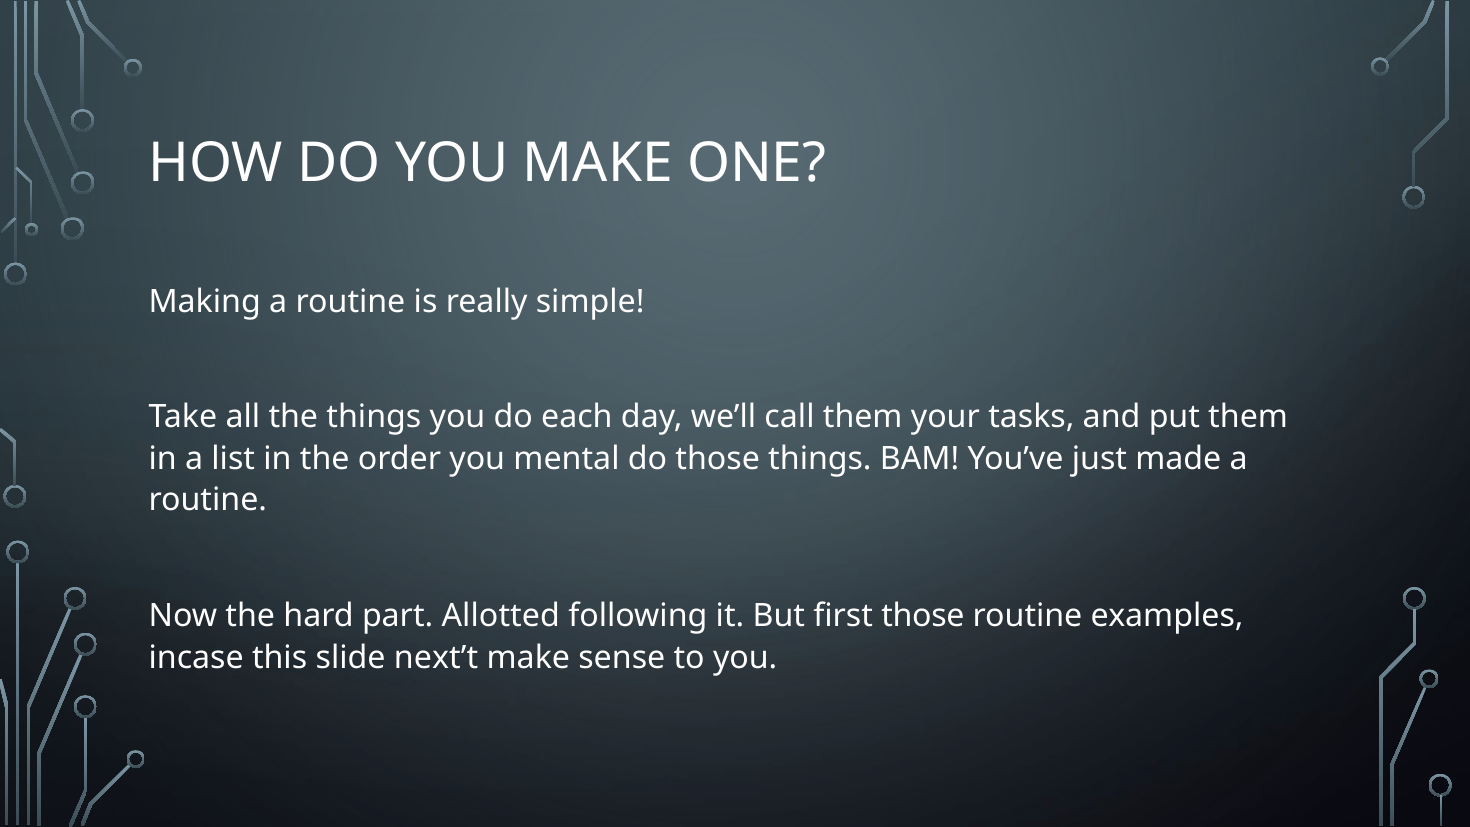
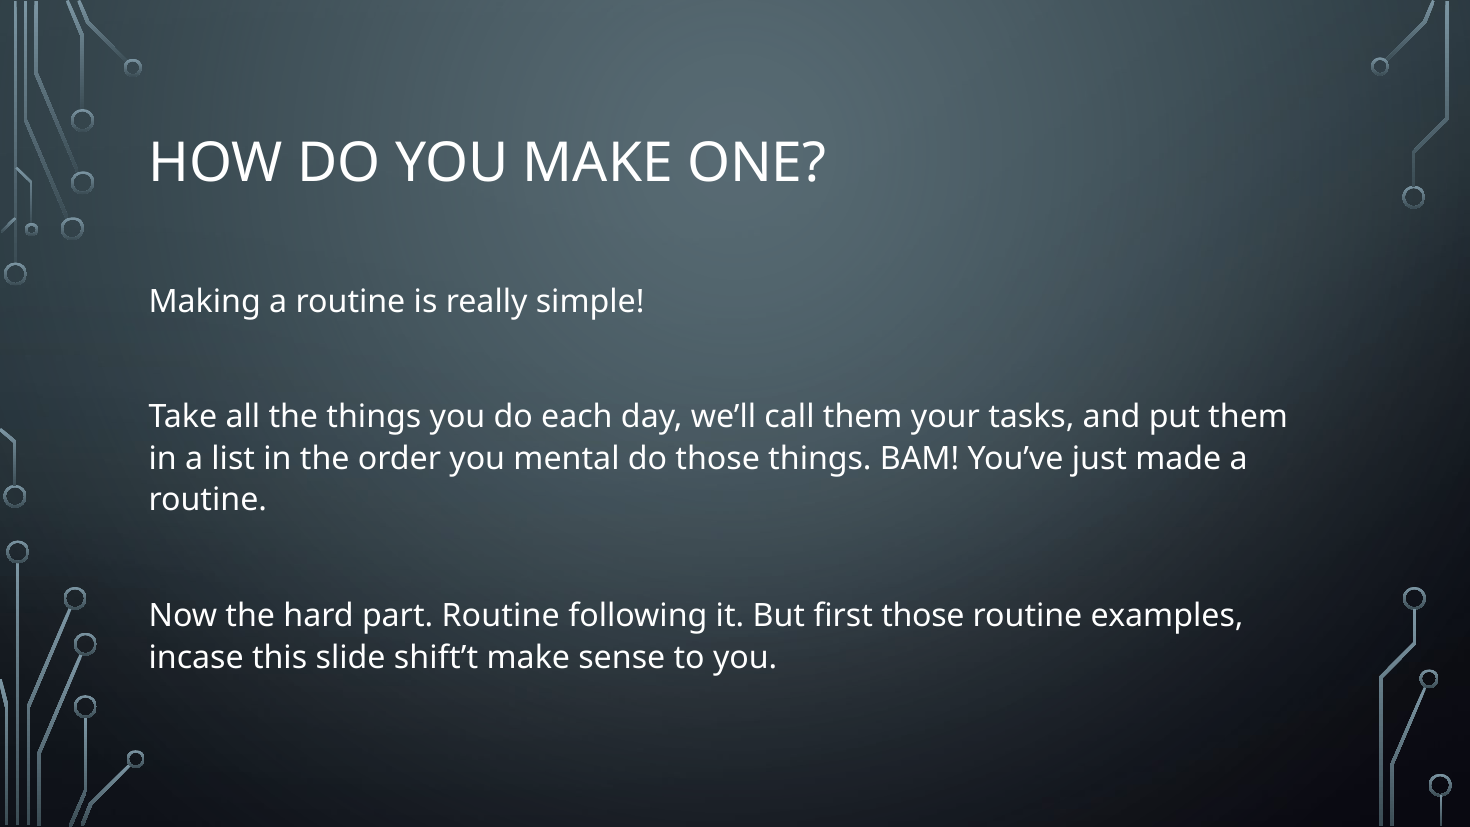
part Allotted: Allotted -> Routine (501, 616)
next’t: next’t -> shift’t (436, 657)
